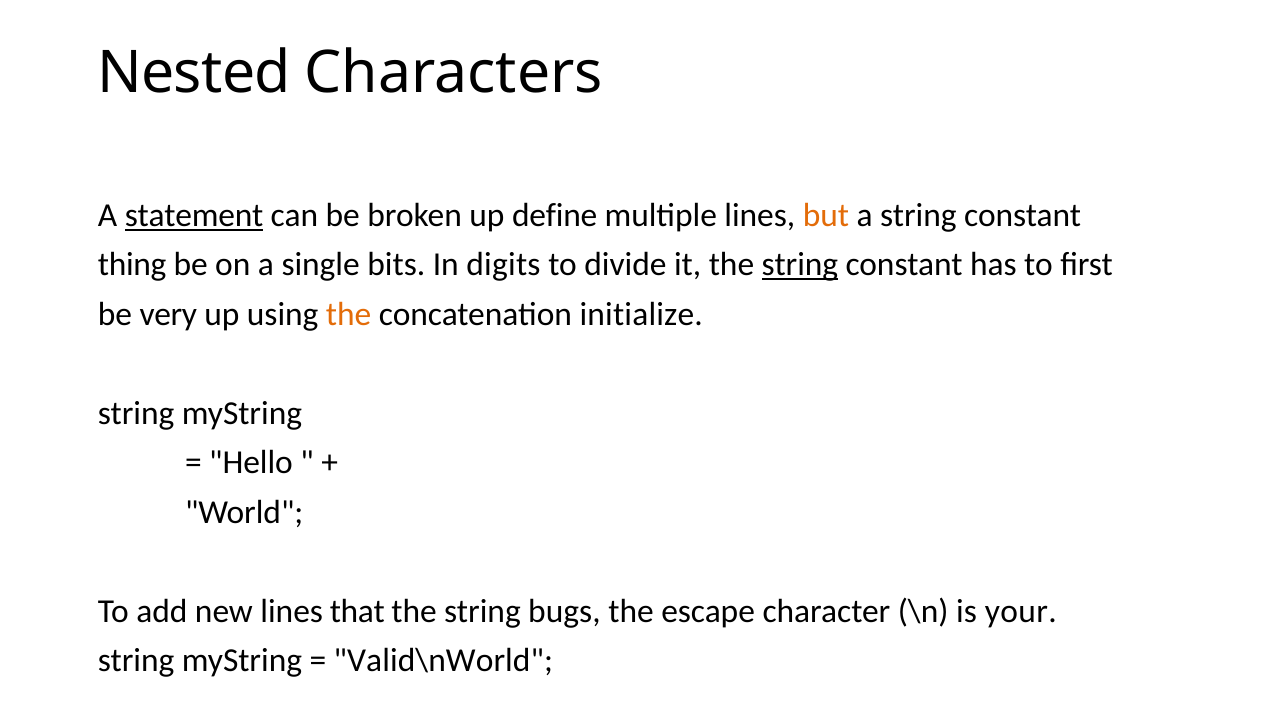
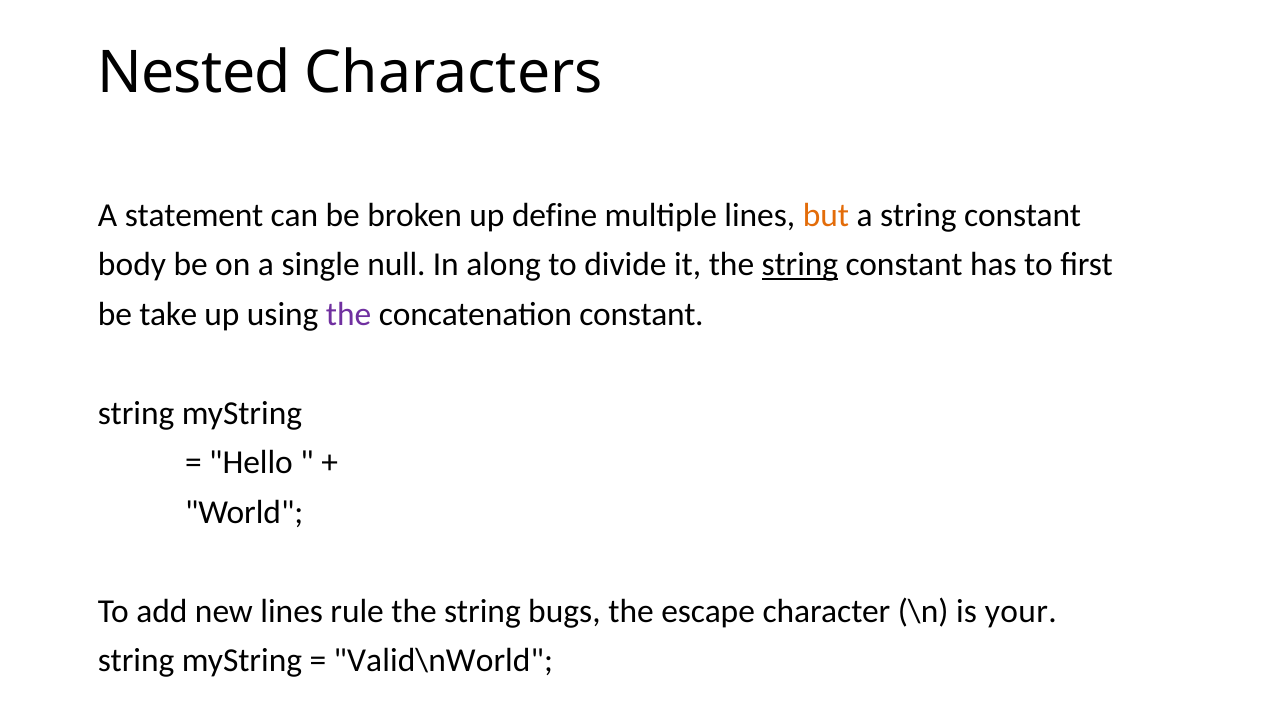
statement underline: present -> none (194, 215)
thing: thing -> body (132, 265)
bits: bits -> null (396, 265)
digits: digits -> along (504, 265)
very: very -> take (168, 314)
the colour: orange -> purple (349, 314)
concatenation initialize: initialize -> constant (642, 314)
that: that -> rule (357, 611)
